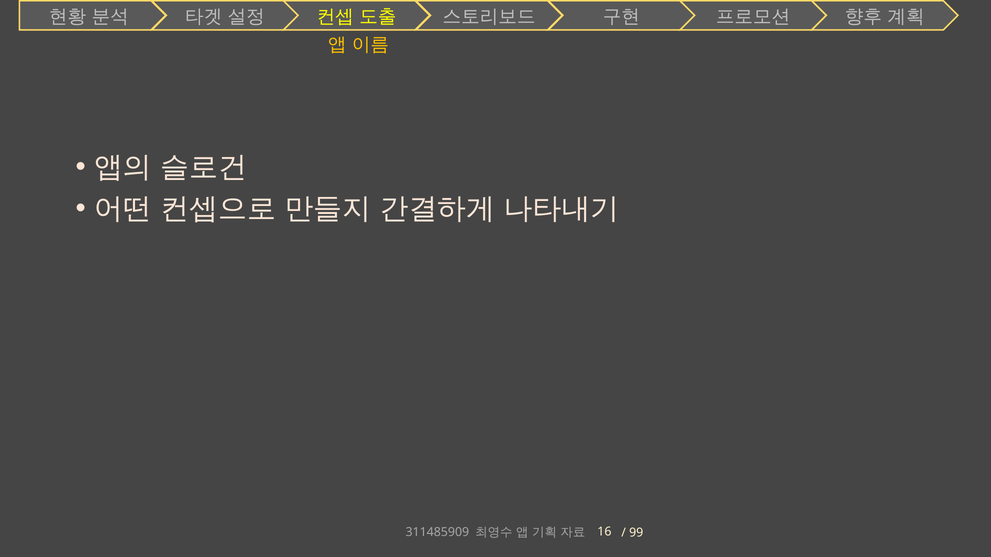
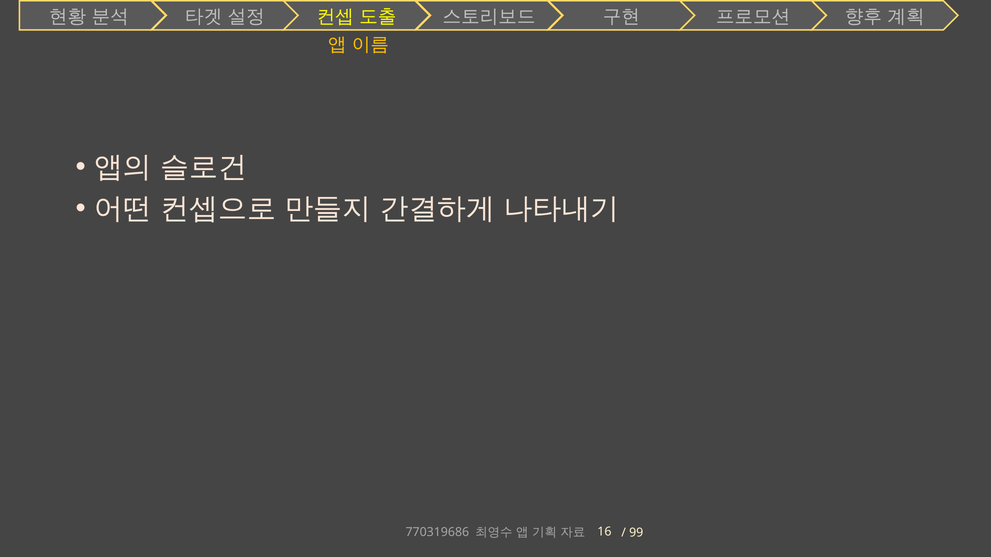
311485909: 311485909 -> 770319686 (437, 532)
